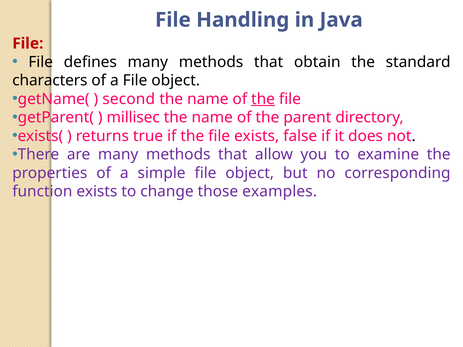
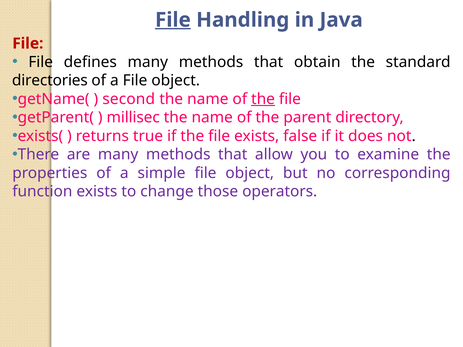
File underline: none -> present (173, 20)
characters: characters -> directories (50, 81)
examples: examples -> operators (280, 192)
